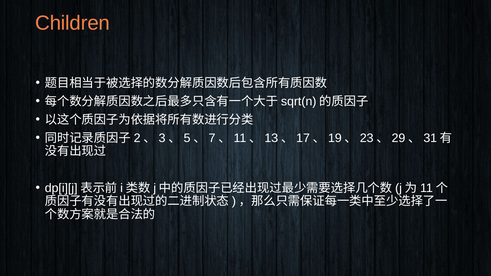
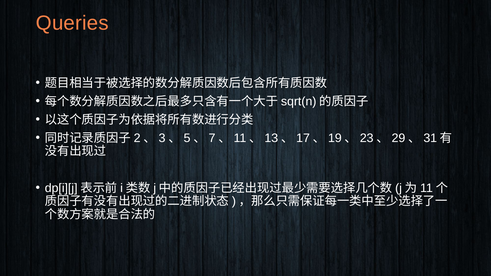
Children: Children -> Queries (72, 23)
